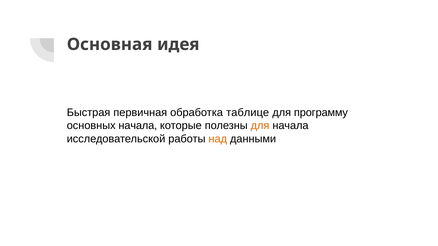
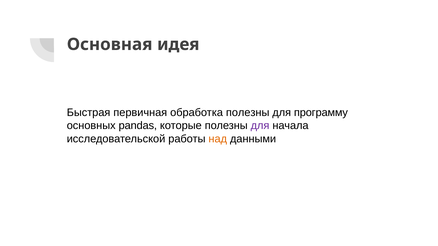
обработка таблице: таблице -> полезны (248, 113)
основных начала: начала -> pandas (138, 126)
для colour: orange -> purple (260, 126)
